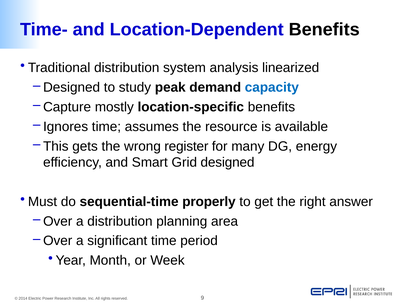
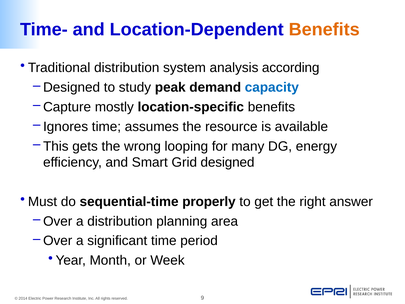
Benefits colour: black -> orange (324, 30)
linearized: linearized -> according (291, 68)
register: register -> looping (186, 146)
